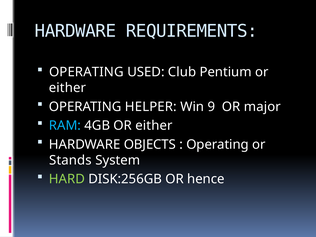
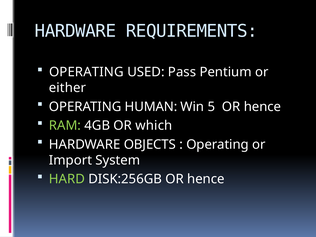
Club: Club -> Pass (182, 72)
HELPER: HELPER -> HUMAN (151, 107)
9: 9 -> 5 (211, 107)
major: major -> hence (262, 107)
RAM colour: light blue -> light green (65, 126)
4GB OR either: either -> which (154, 126)
Stands: Stands -> Import (70, 160)
